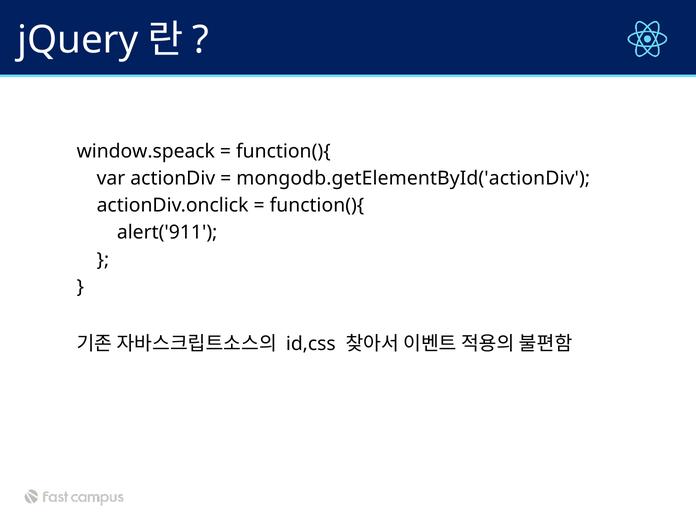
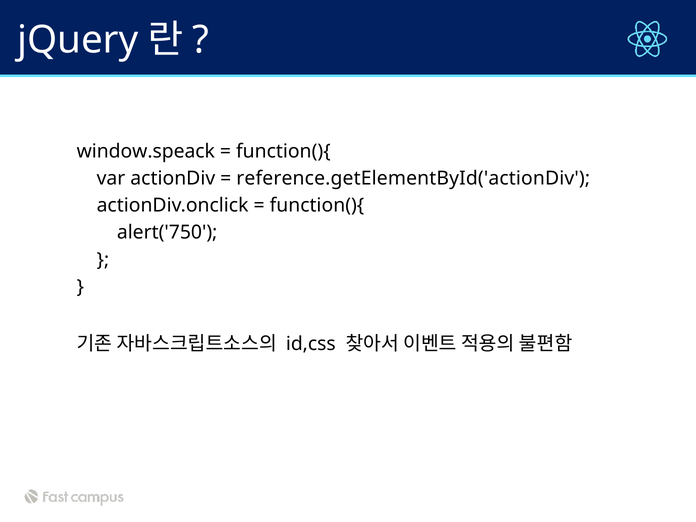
mongodb.getElementById('actionDiv: mongodb.getElementById('actionDiv -> reference.getElementById('actionDiv (413, 178)
alert('911: alert('911 -> alert('750 (167, 233)
